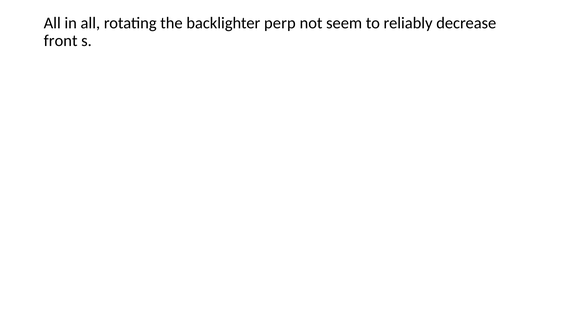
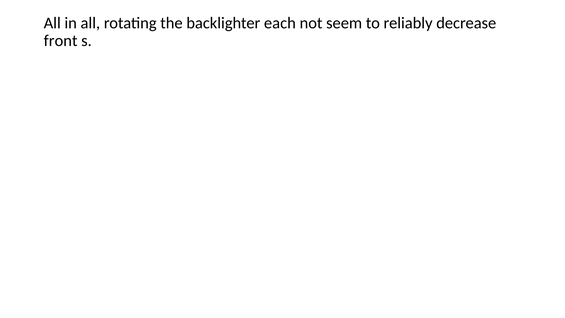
perp: perp -> each (280, 23)
